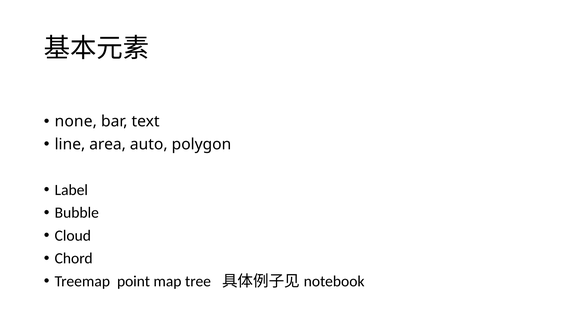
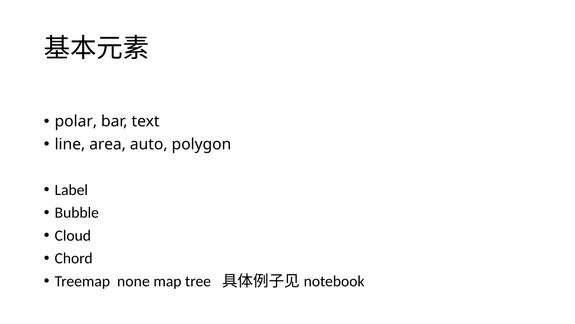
none: none -> polar (76, 121)
point: point -> none (133, 281)
